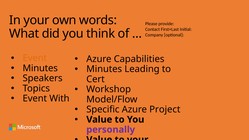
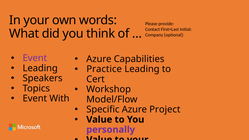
Event colour: orange -> purple (35, 58)
Minutes: Minutes -> Leading (40, 68)
Minutes: Minutes -> Practice (104, 69)
